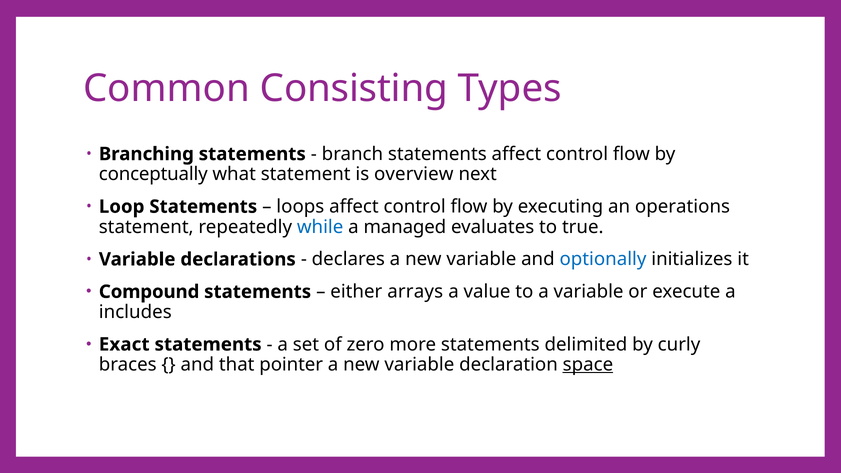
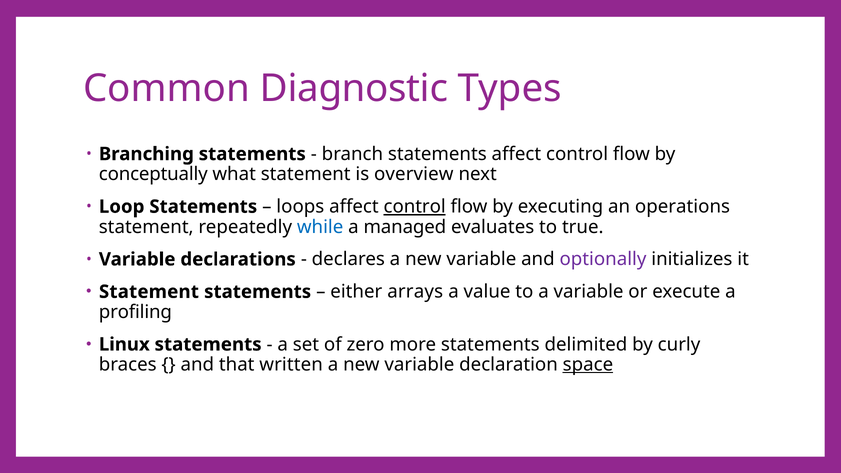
Consisting: Consisting -> Diagnostic (354, 89)
control underline: none -> present (415, 207)
optionally colour: blue -> purple (603, 259)
Compound: Compound -> Statement (149, 292)
includes: includes -> profiling (135, 312)
Exact: Exact -> Linux (124, 344)
pointer: pointer -> written (291, 365)
